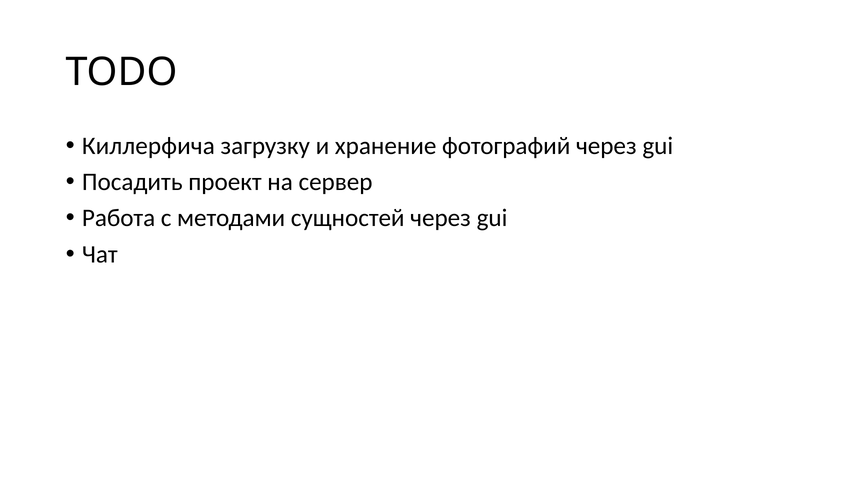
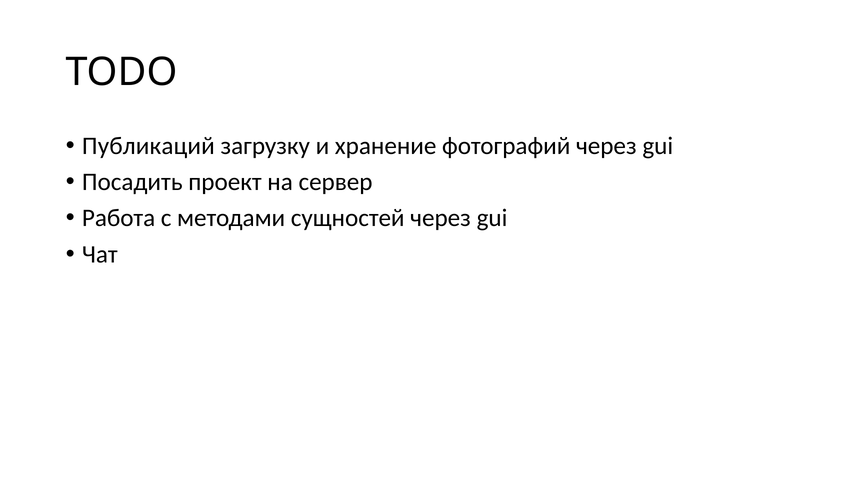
Киллерфича: Киллерфича -> Публикаций (148, 146)
